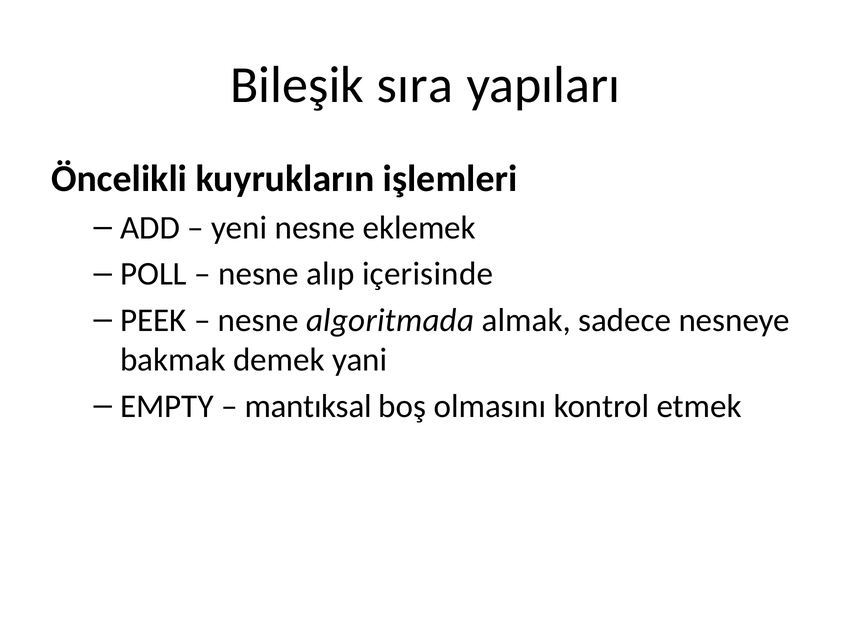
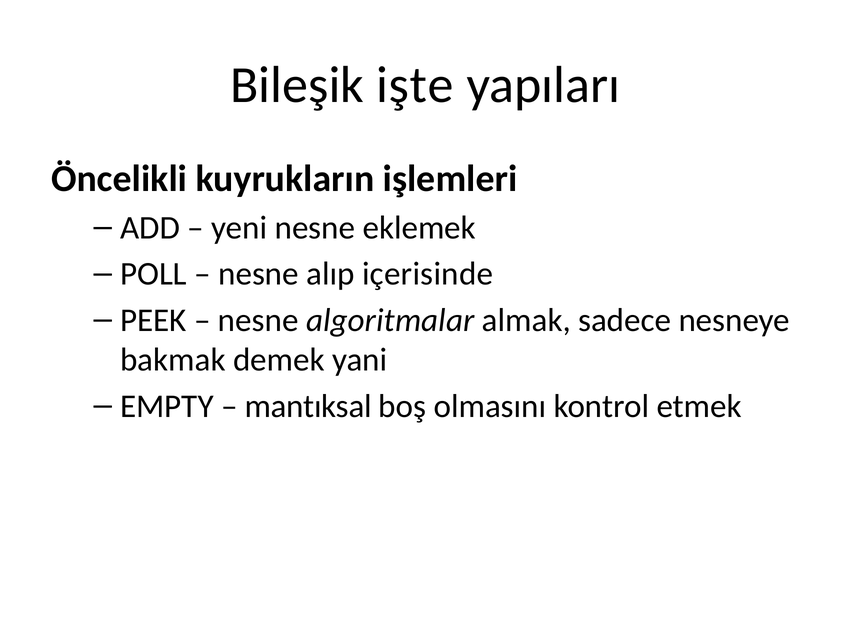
sıra: sıra -> işte (415, 85)
algoritmada: algoritmada -> algoritmalar (390, 320)
